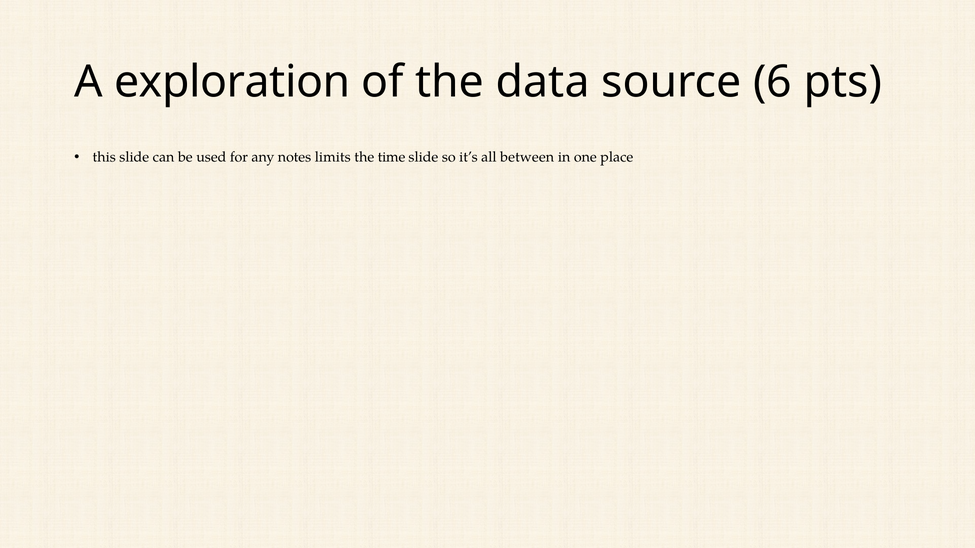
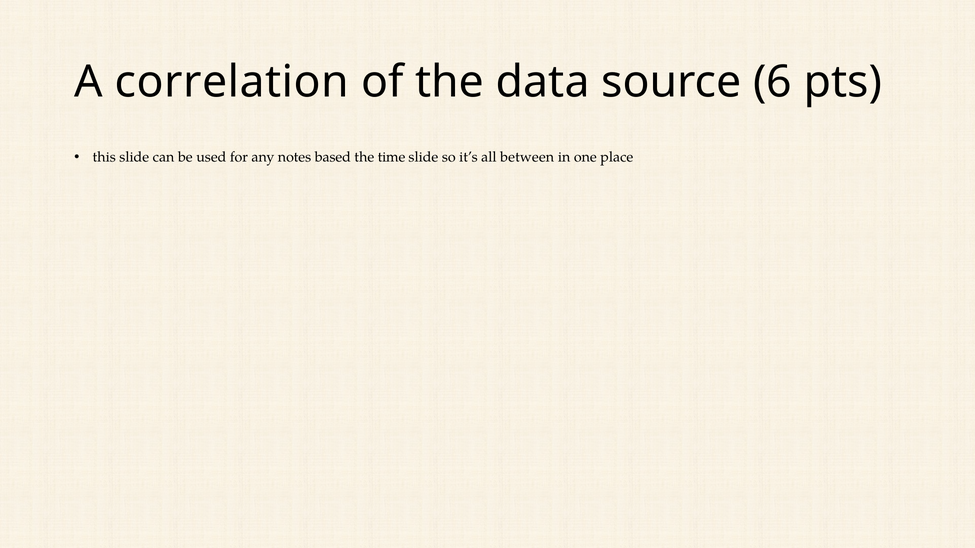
exploration: exploration -> correlation (232, 82)
limits: limits -> based (333, 157)
